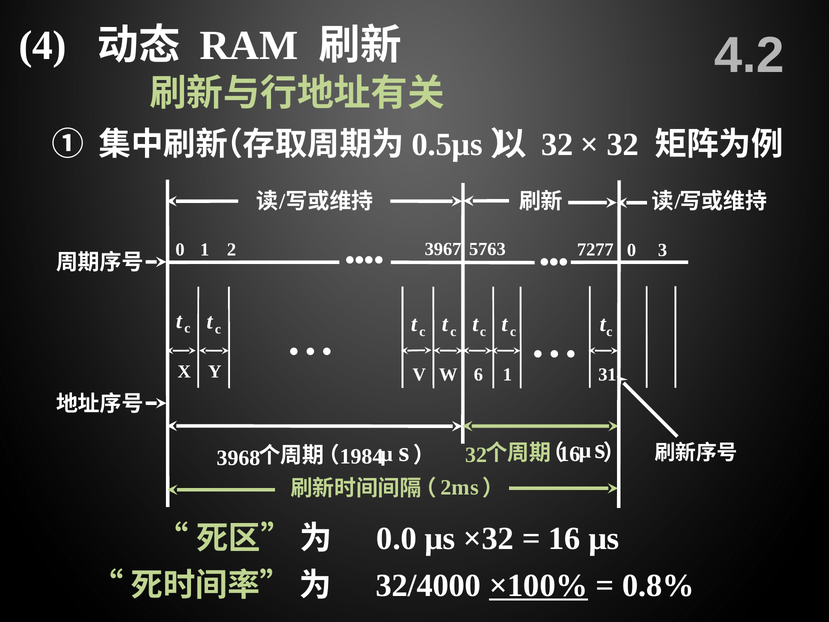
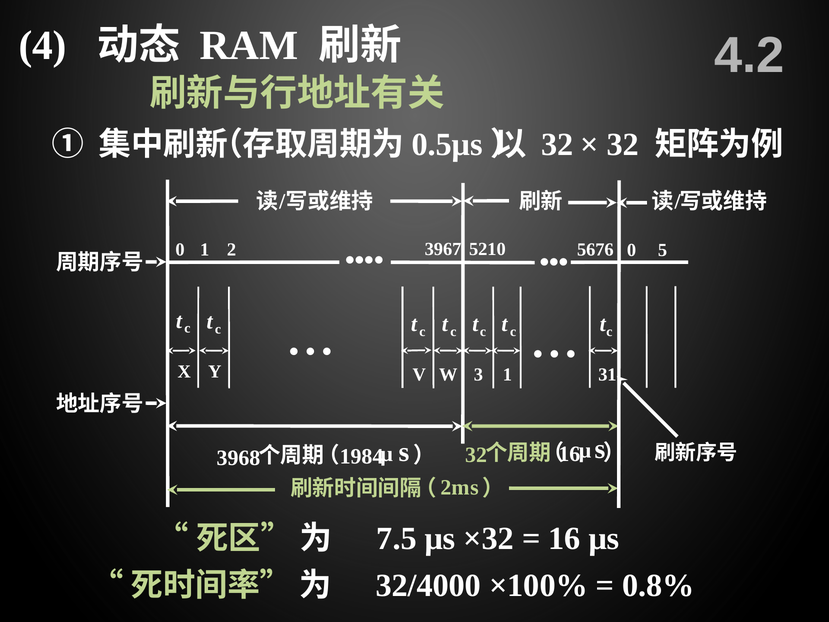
5763: 5763 -> 5210 (487, 249)
7277: 7277 -> 5676 (595, 250)
3: 3 -> 5 (663, 250)
6: 6 -> 3 (478, 374)
0.0: 0.0 -> 7.5 (397, 538)
×100% underline: present -> none (538, 585)
